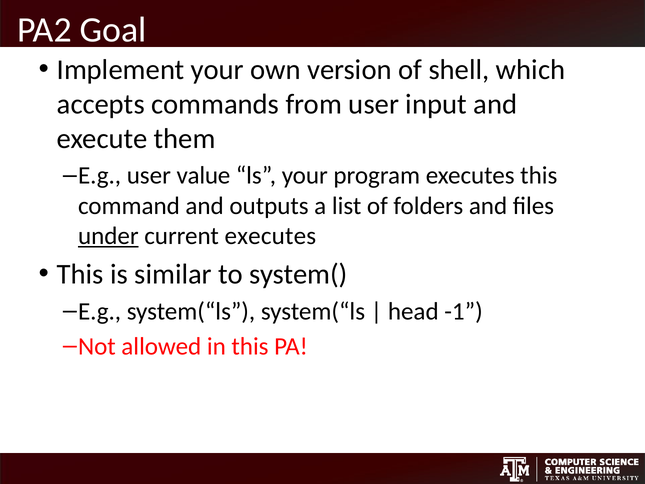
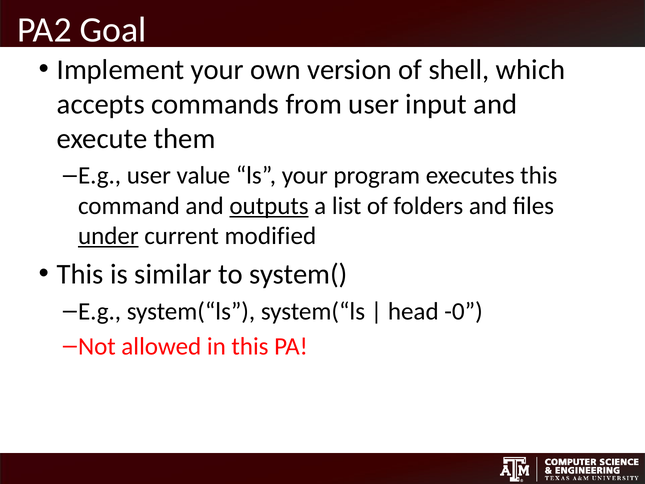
outputs underline: none -> present (269, 206)
current executes: executes -> modified (270, 236)
-1: -1 -> -0 (464, 311)
